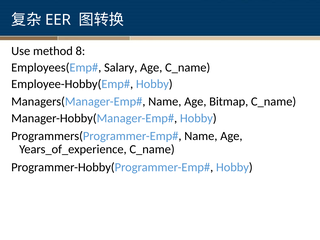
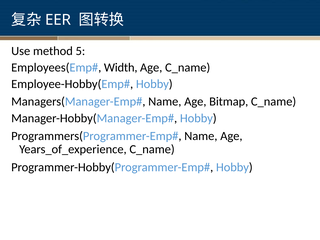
8: 8 -> 5 (80, 51)
Salary: Salary -> Width (121, 68)
